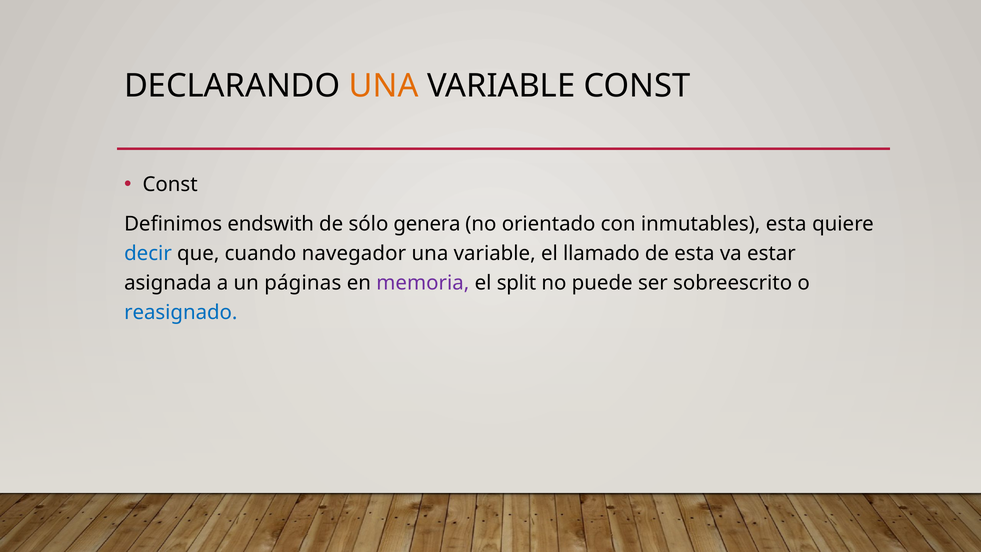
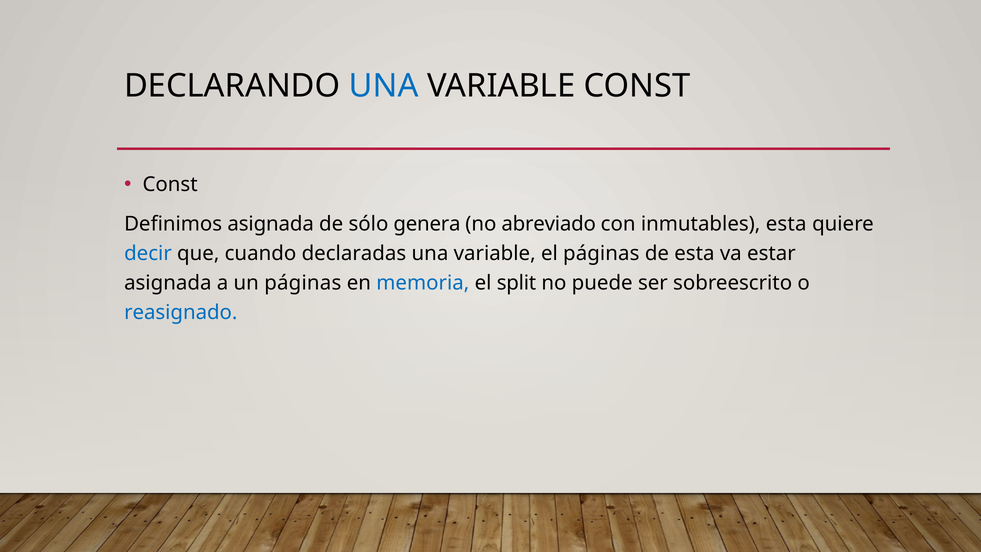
UNA colour: orange -> blue (384, 86)
Definimos endswith: endswith -> asignada (271, 224)
orientado: orientado -> abreviado (549, 224)
navegador: navegador -> declaradas (354, 254)
el llamado: llamado -> páginas (601, 254)
memoria colour: purple -> blue (423, 283)
